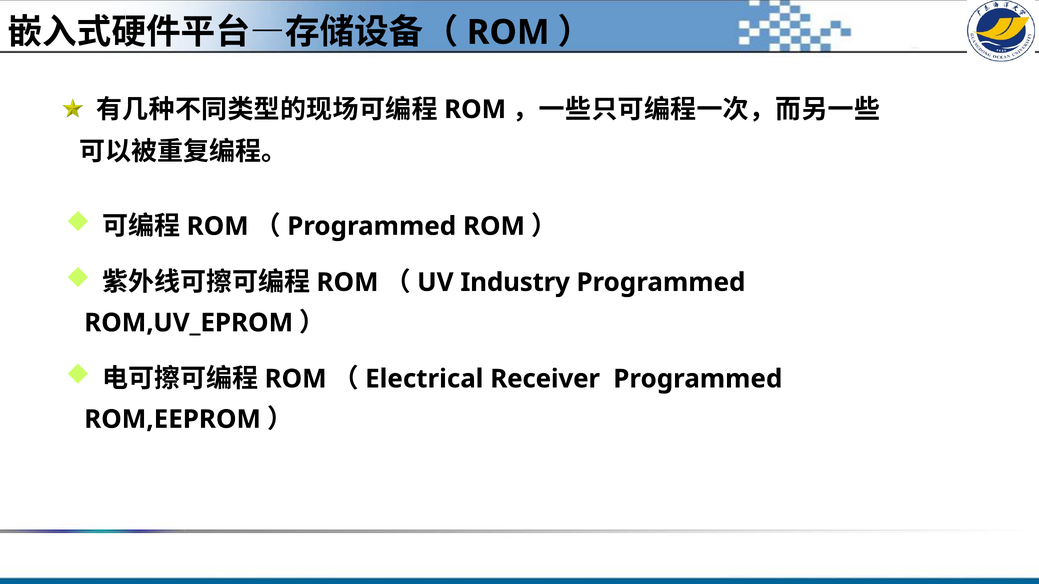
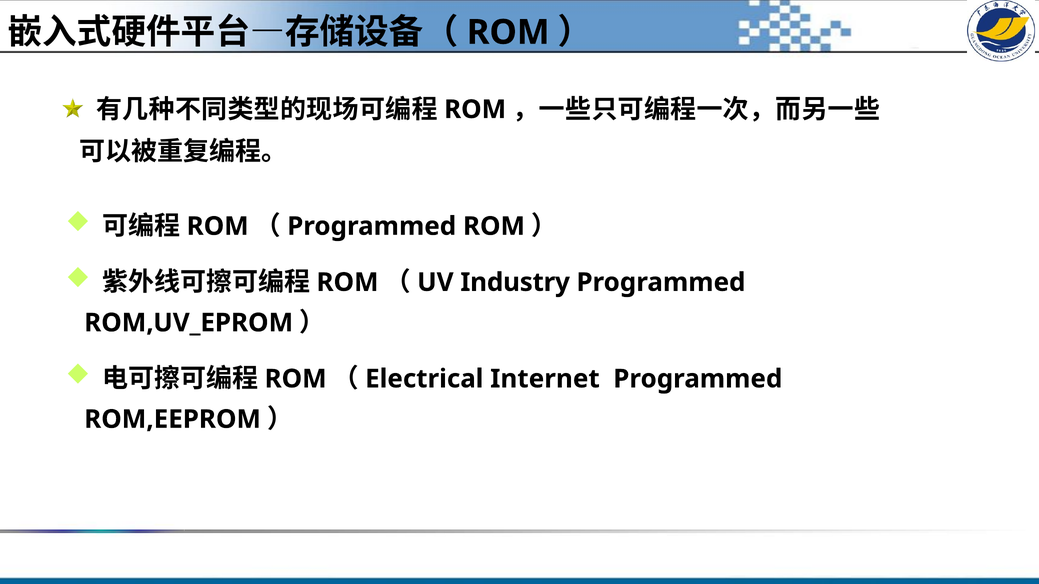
Receiver: Receiver -> Internet (545, 379)
